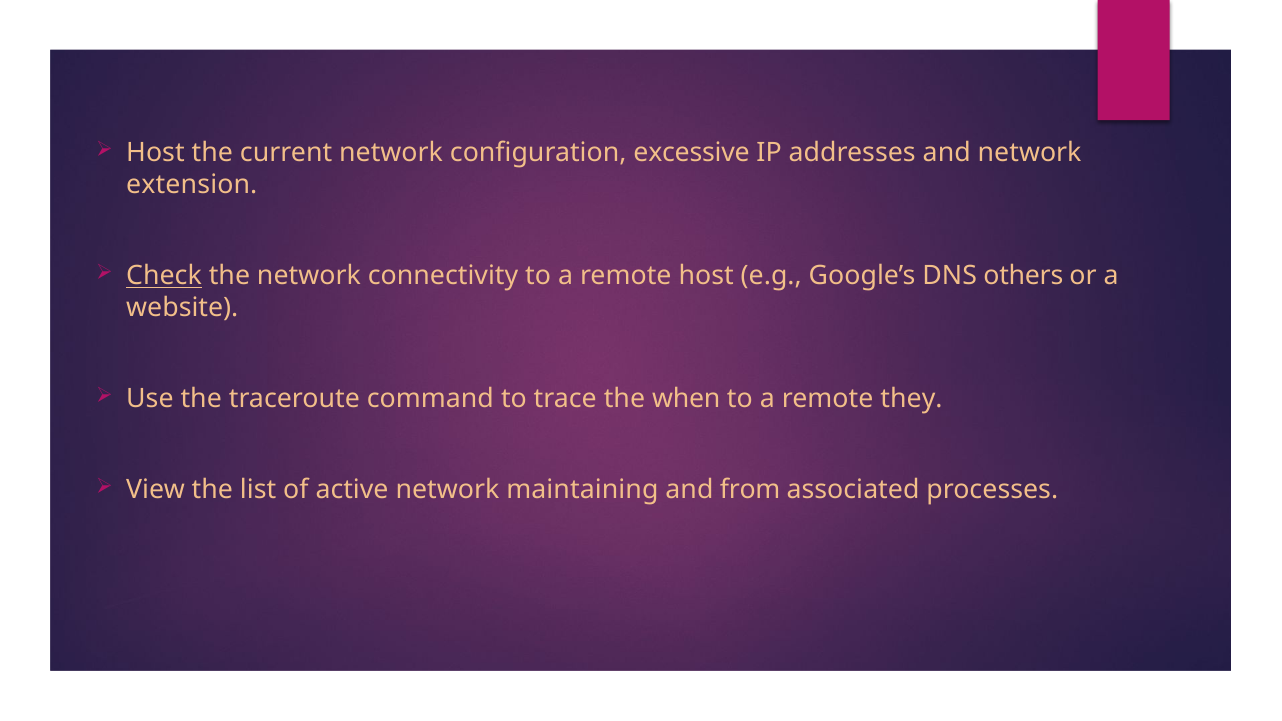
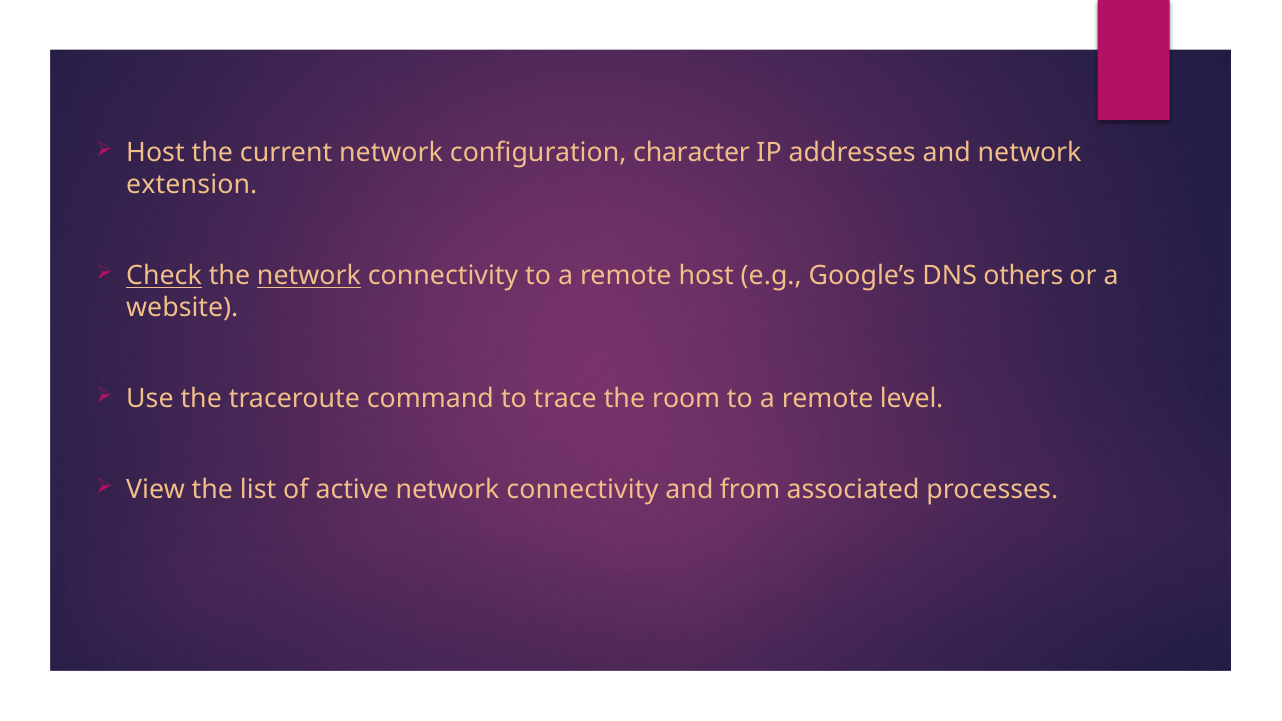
excessive: excessive -> character (692, 153)
network underline: none -> present (309, 276)
when: when -> room (686, 399)
they: they -> level (912, 399)
active network maintaining: maintaining -> connectivity (582, 490)
